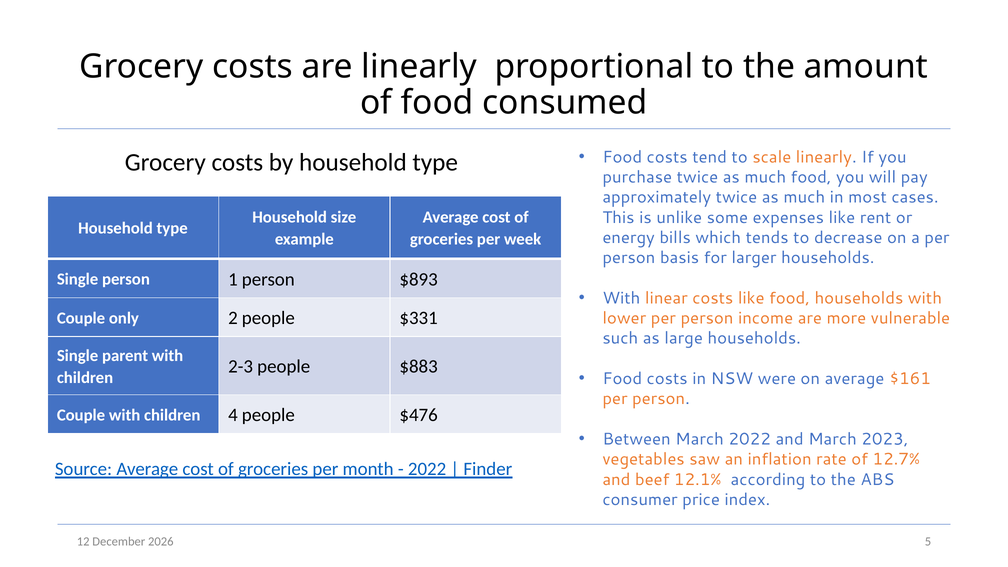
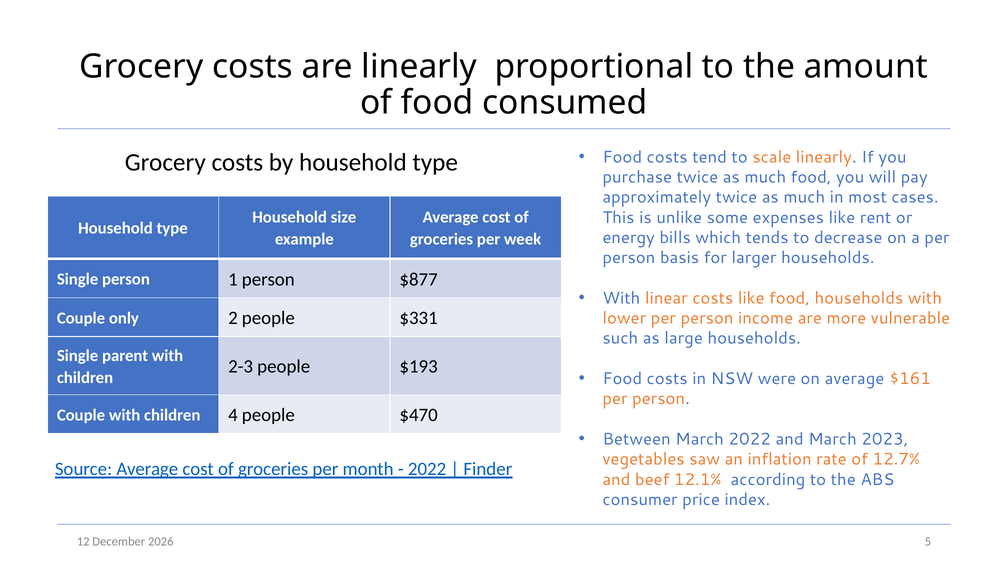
$893: $893 -> $877 (419, 279)
$883: $883 -> $193 (419, 367)
$476: $476 -> $470 (419, 415)
